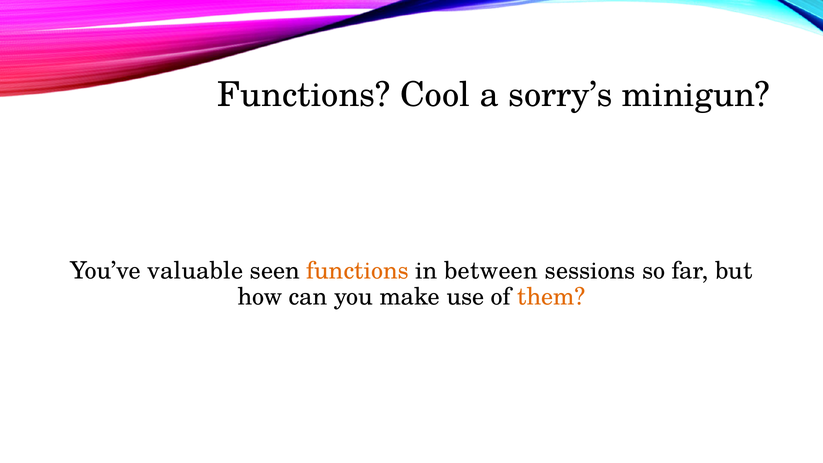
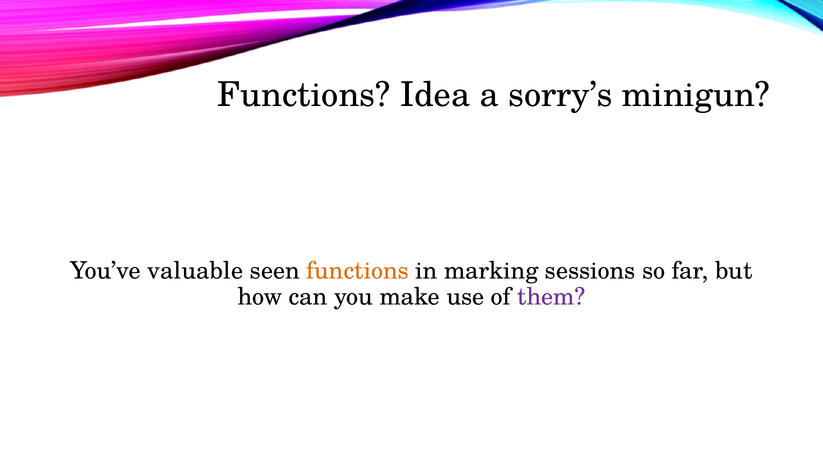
Cool: Cool -> Idea (435, 95)
between: between -> marking (491, 271)
them colour: orange -> purple (551, 297)
